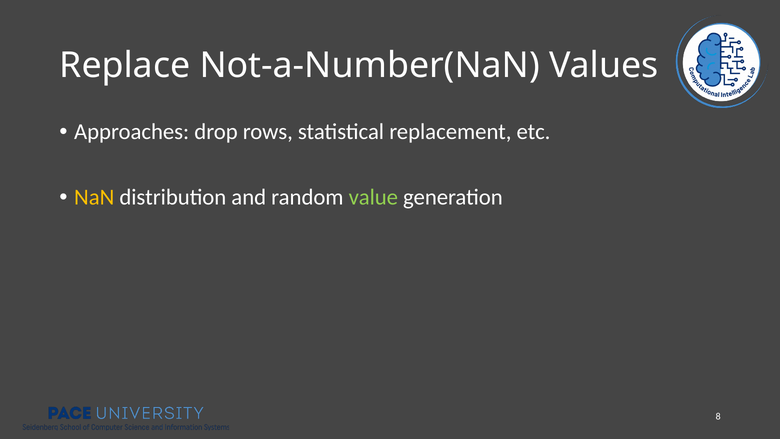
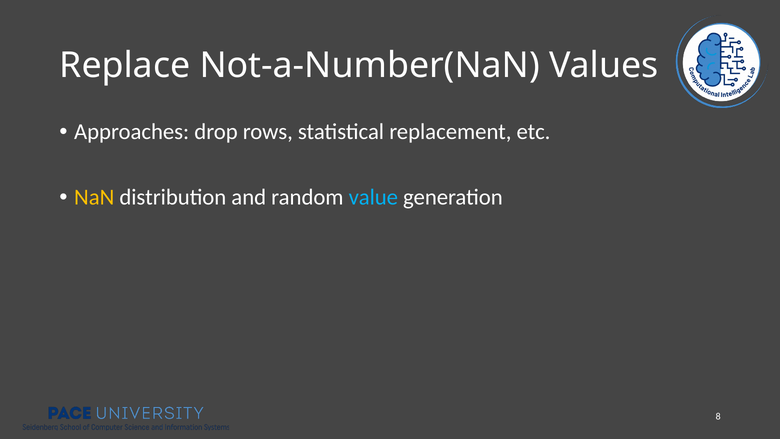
value colour: light green -> light blue (373, 197)
